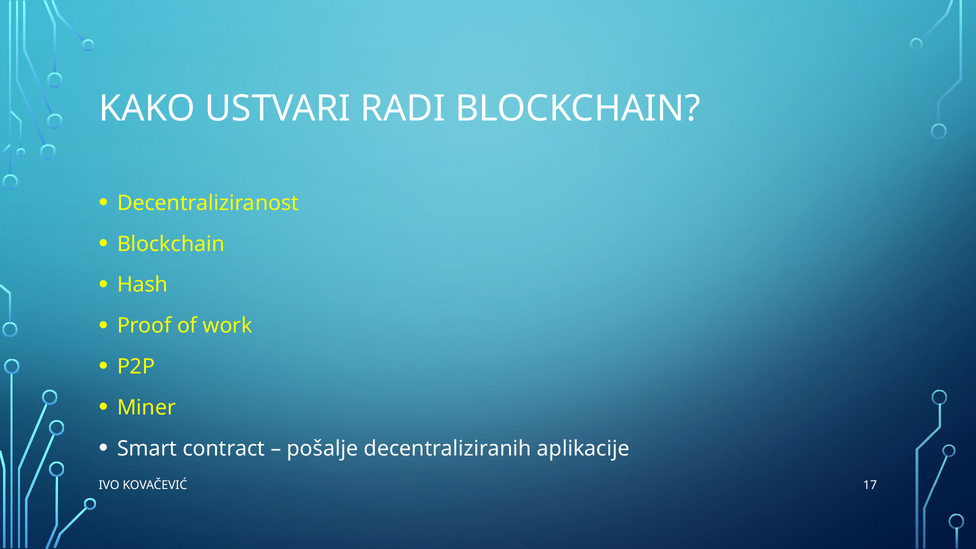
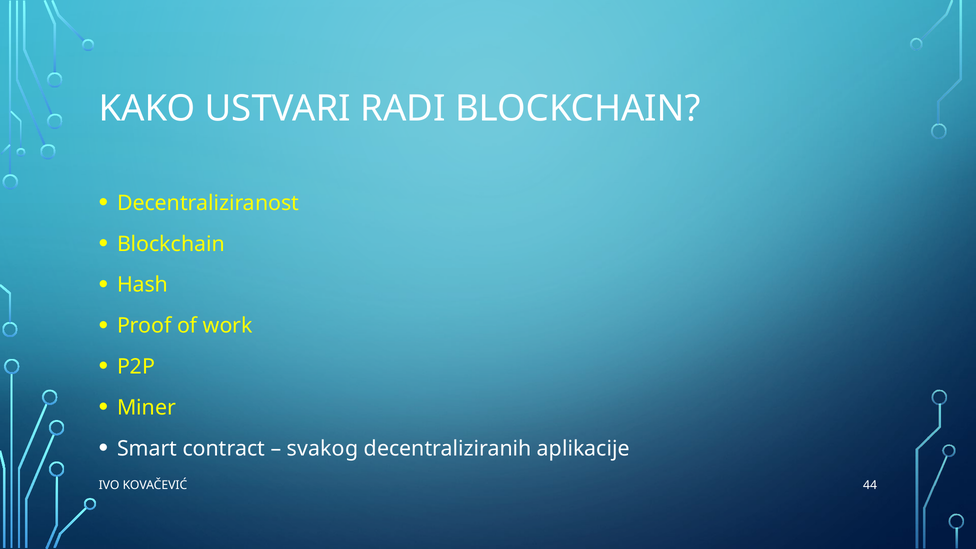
pošalje: pošalje -> svakog (322, 449)
17: 17 -> 44 (870, 485)
